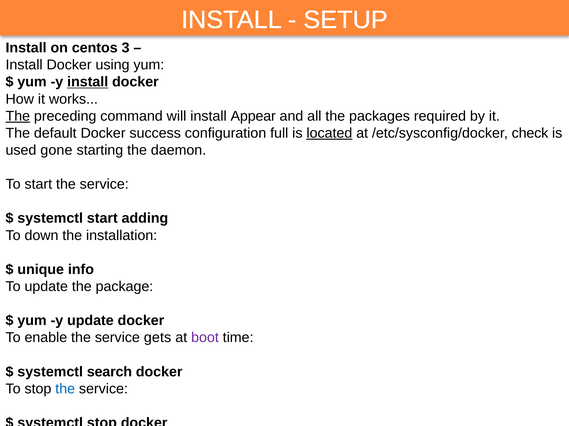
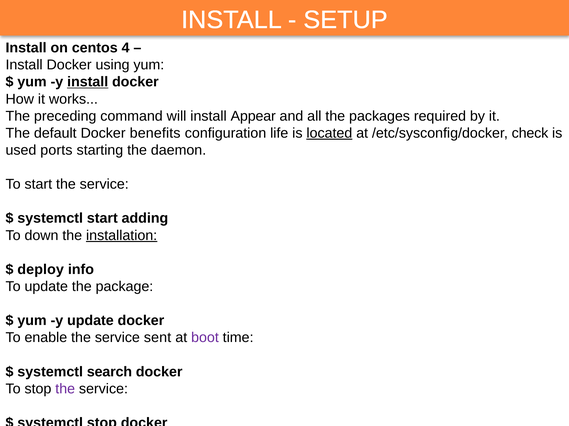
3: 3 -> 4 (126, 48)
The underline: present -> none (18, 116)
success: success -> benefits (155, 133)
full: full -> life (279, 133)
gone: gone -> ports (56, 150)
installation underline: none -> present (122, 236)
unique: unique -> deploy (41, 270)
gets: gets -> sent (158, 338)
the colour: blue -> purple (65, 389)
